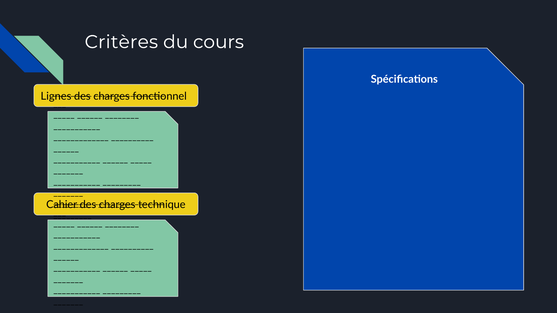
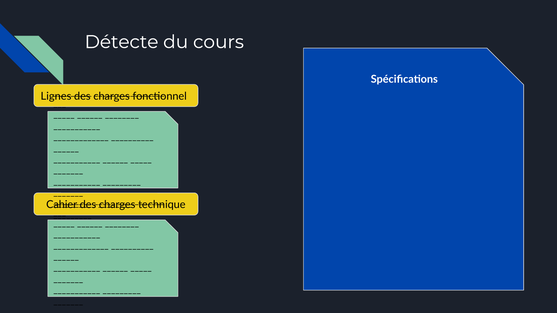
Critères: Critères -> Détecte (122, 42)
